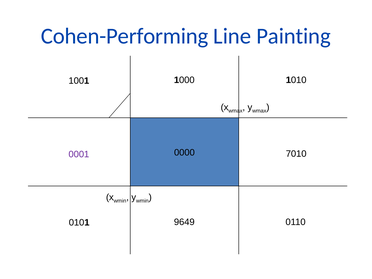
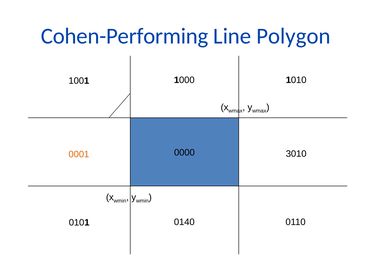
Painting: Painting -> Polygon (293, 36)
7010: 7010 -> 3010 (296, 154)
0001 colour: purple -> orange (79, 154)
9649: 9649 -> 0140 (184, 222)
